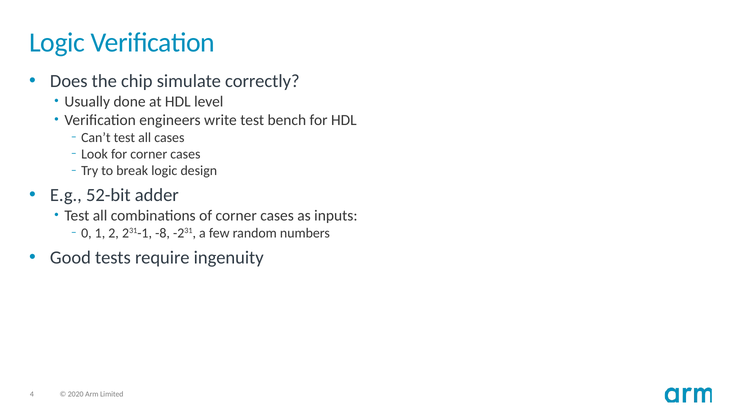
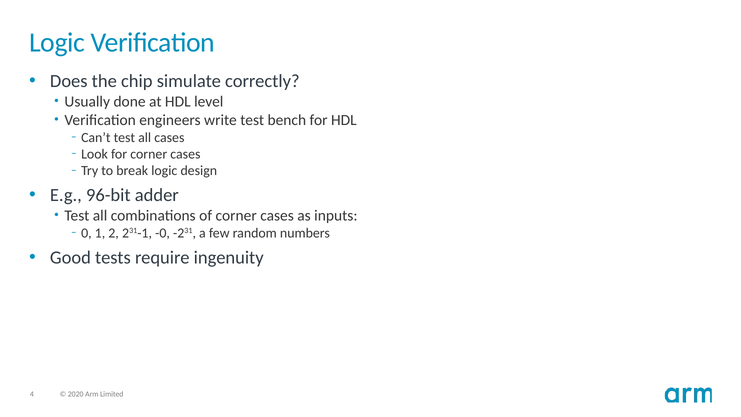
52-bit: 52-bit -> 96-bit (108, 195)
-8: -8 -> -0 (163, 233)
